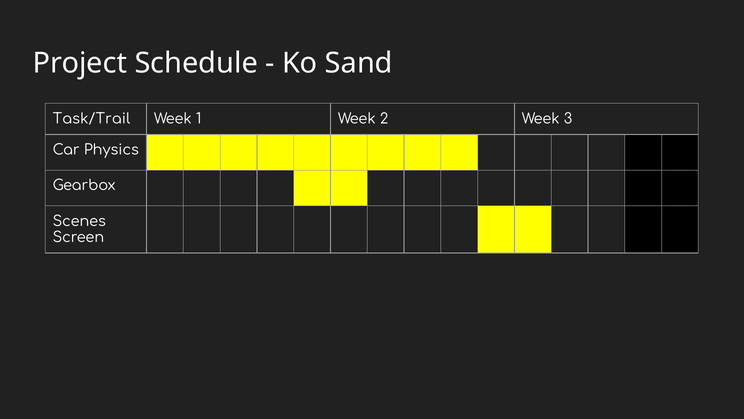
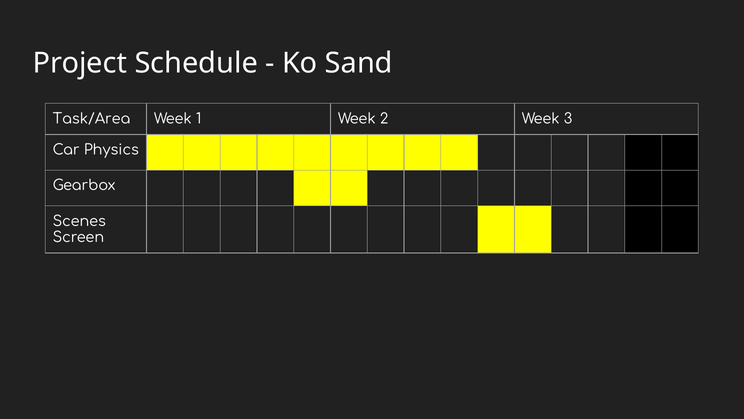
Task/Trail: Task/Trail -> Task/Area (92, 119)
